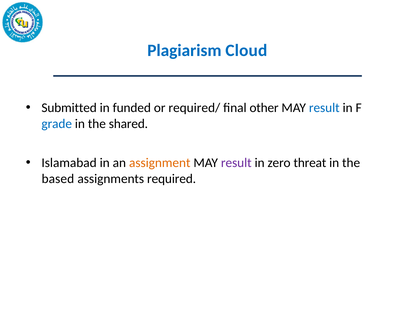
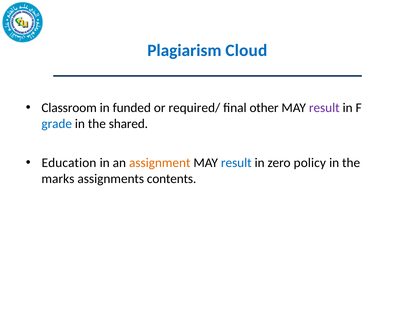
Submitted: Submitted -> Classroom (69, 108)
result colour: blue -> purple (324, 108)
Islamabad: Islamabad -> Education (69, 163)
result colour: purple -> blue (236, 163)
threat: threat -> policy (310, 163)
based: based -> marks (58, 179)
required: required -> contents (172, 179)
